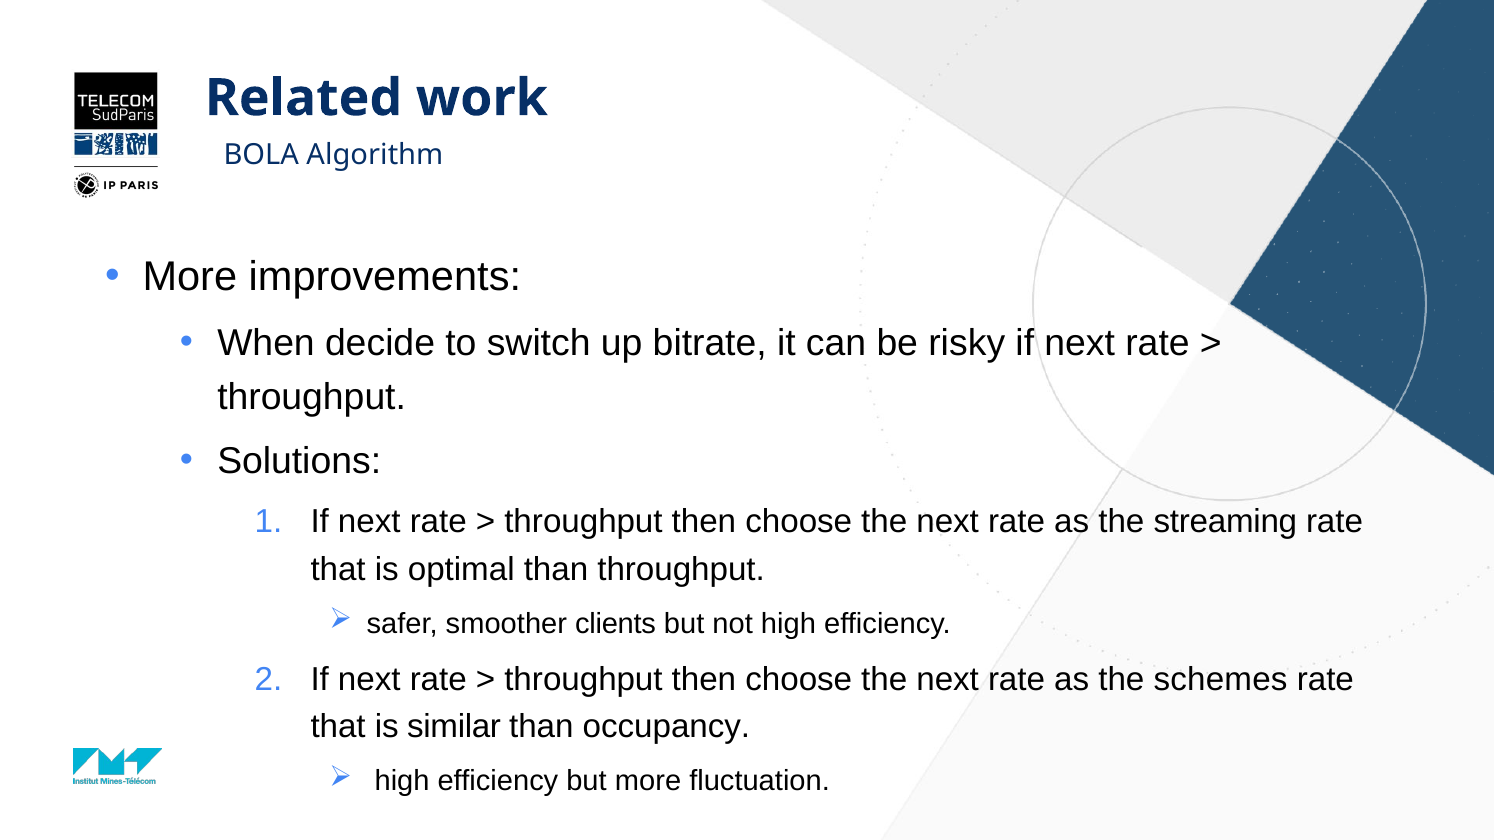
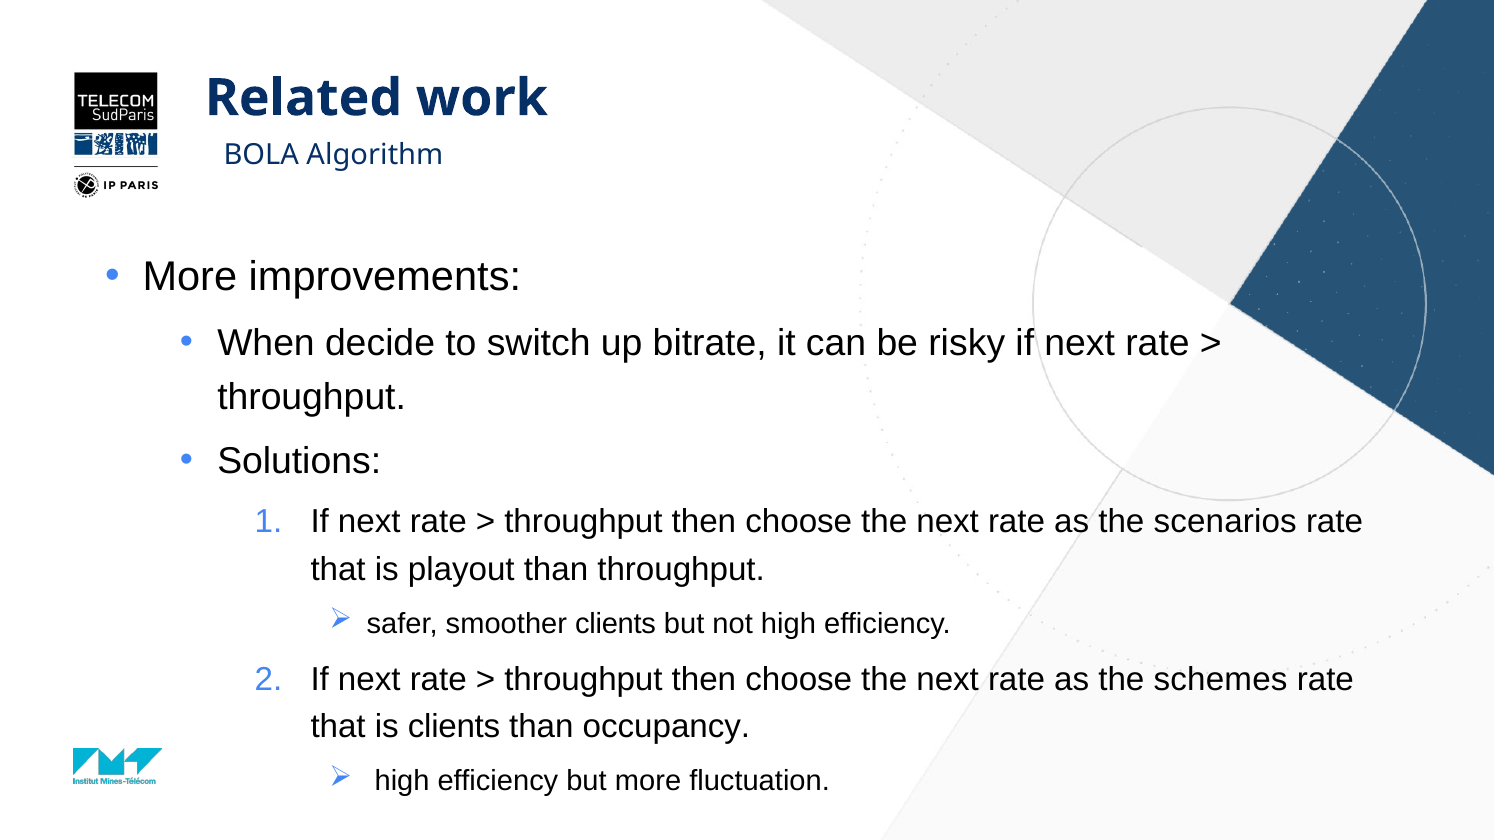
streaming: streaming -> scenarios (1225, 522)
optimal: optimal -> playout (461, 569)
is similar: similar -> clients (454, 727)
